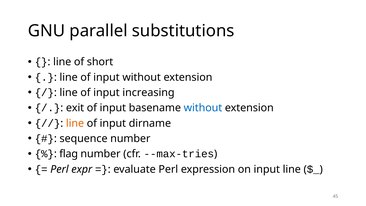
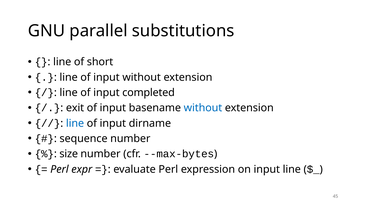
increasing: increasing -> completed (149, 93)
line colour: orange -> blue (75, 123)
flag: flag -> size (69, 154)
--max-tries: --max-tries -> --max-bytes (179, 154)
